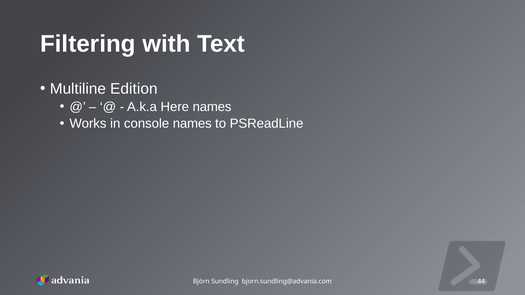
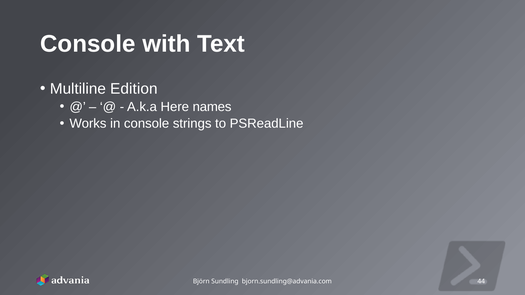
Filtering: Filtering -> Console (88, 44)
console names: names -> strings (192, 124)
